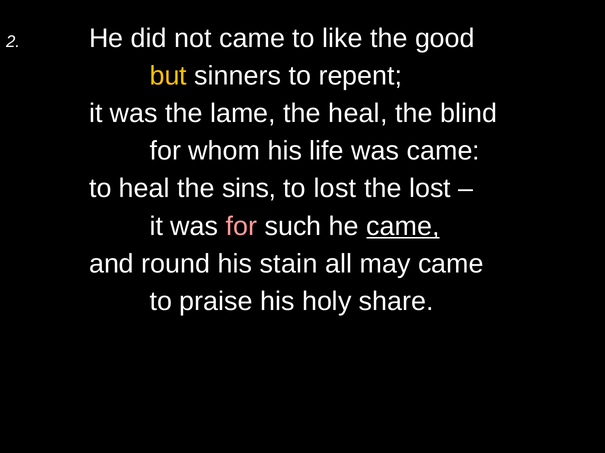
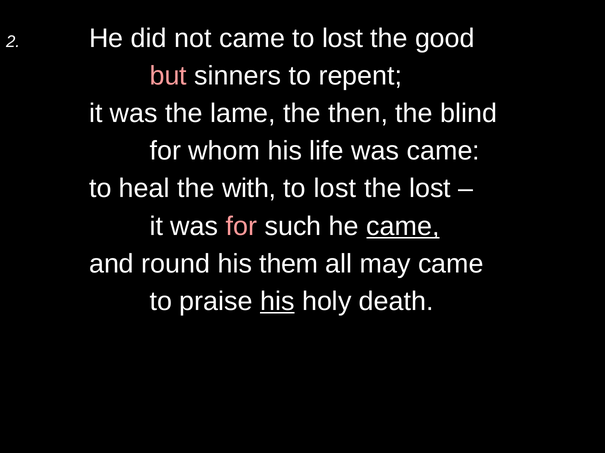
like: like -> lost (343, 38)
but colour: yellow -> pink (168, 76)
the heal: heal -> then (358, 114)
sins: sins -> with (249, 189)
stain: stain -> them (289, 264)
his underline: none -> present (277, 302)
share: share -> death (396, 302)
